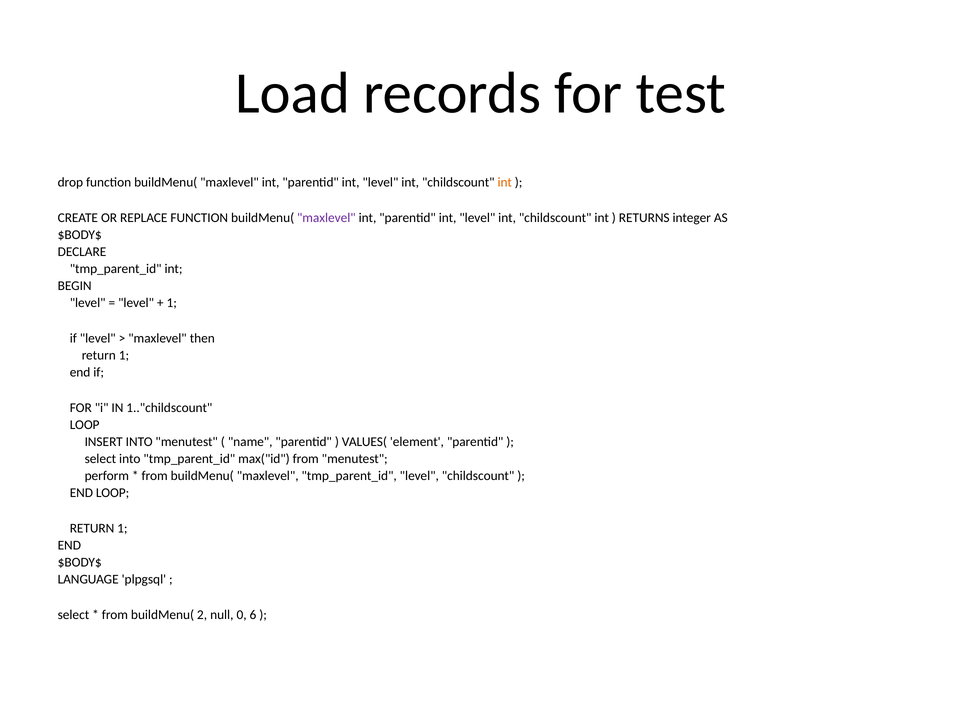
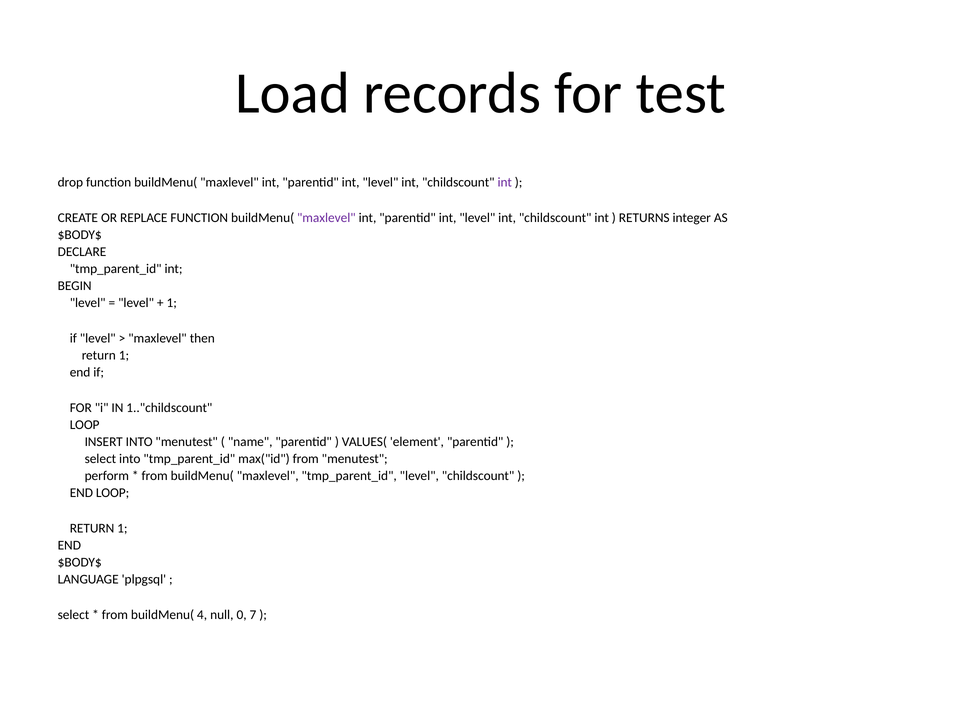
int colour: orange -> purple (505, 182)
2: 2 -> 4 (202, 614)
6: 6 -> 7 (253, 614)
